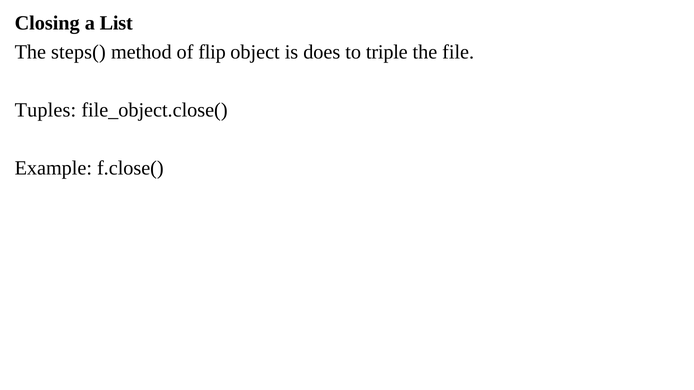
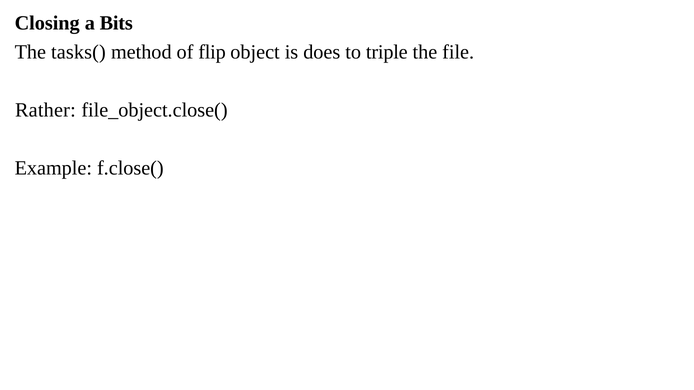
List: List -> Bits (116, 23)
steps(: steps( -> tasks( (78, 52)
Tuples: Tuples -> Rather (45, 110)
